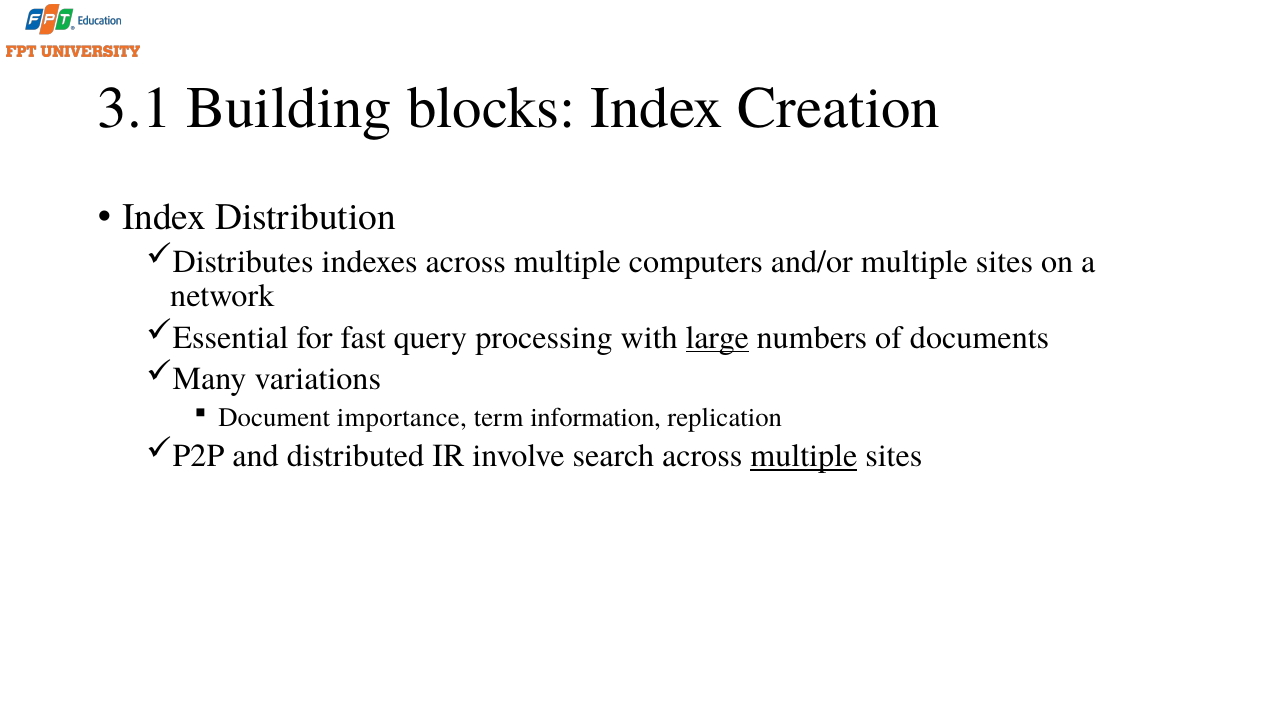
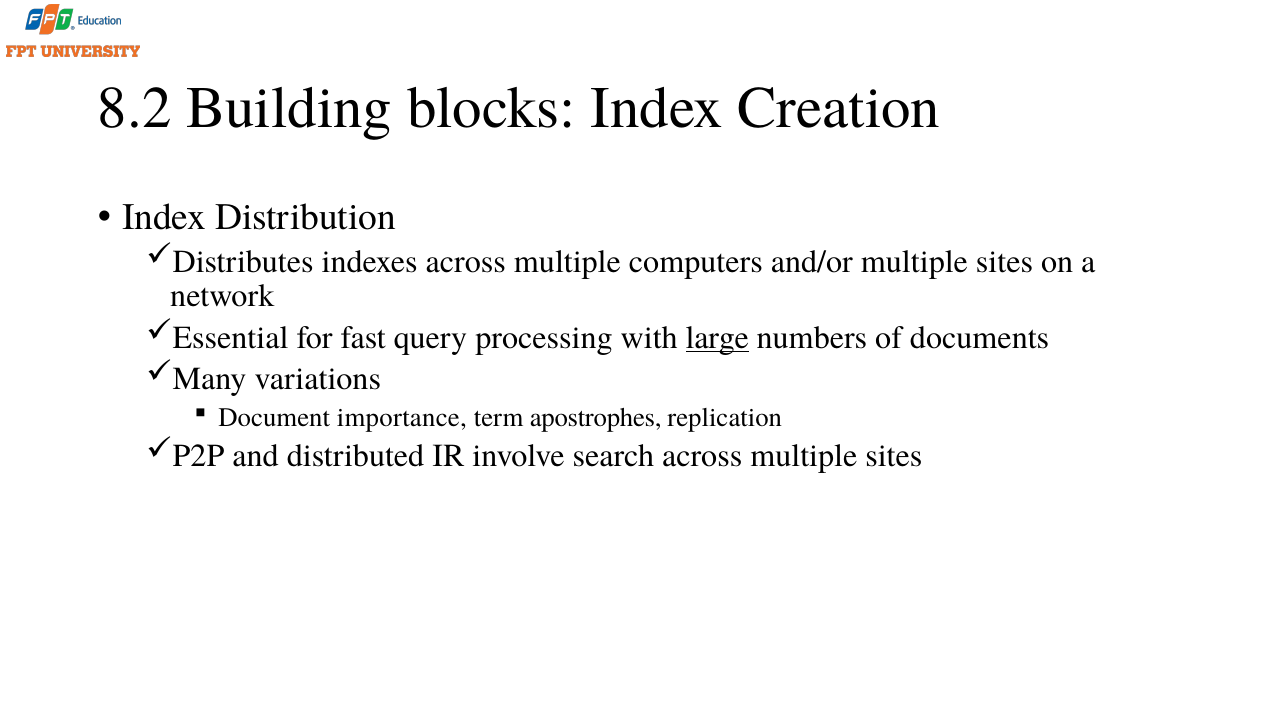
3.1: 3.1 -> 8.2 (135, 108)
information: information -> apostrophes (596, 417)
multiple underline: present -> none (804, 456)
